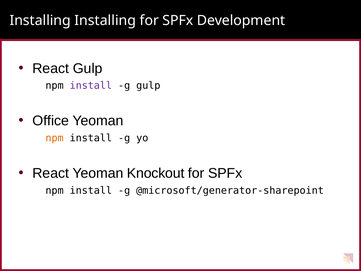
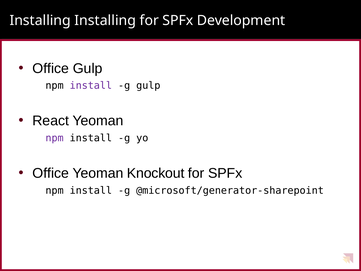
React: React -> Office (51, 68)
Office: Office -> React (51, 121)
npm colour: orange -> purple (55, 138)
React: React -> Office (51, 173)
